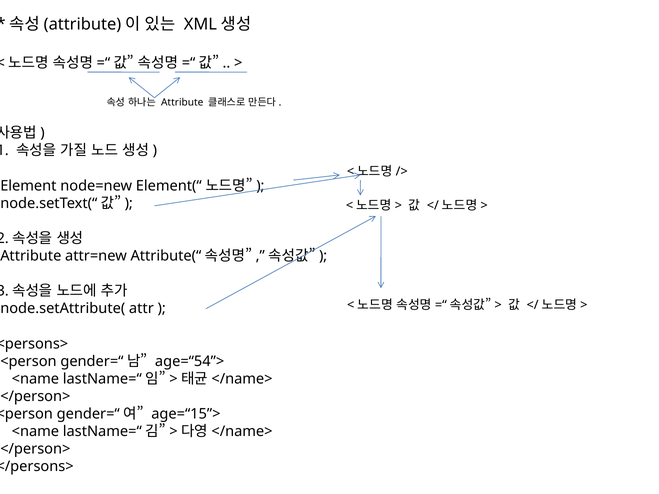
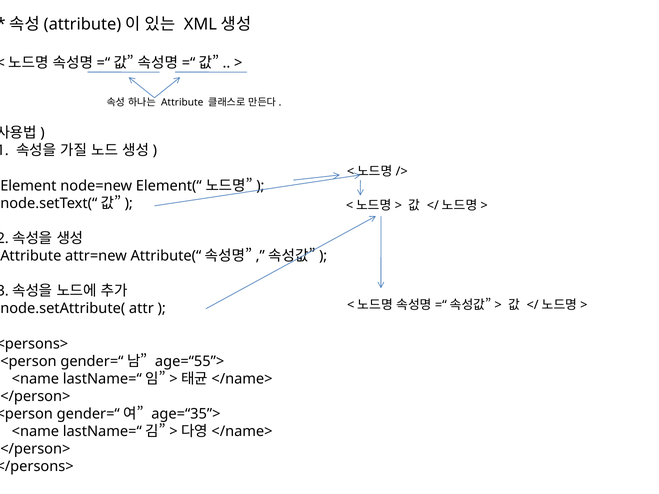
age=“54”>: age=“54”> -> age=“55”> (190, 361)
age=“15”>: age=“15”> -> age=“35”> (186, 414)
